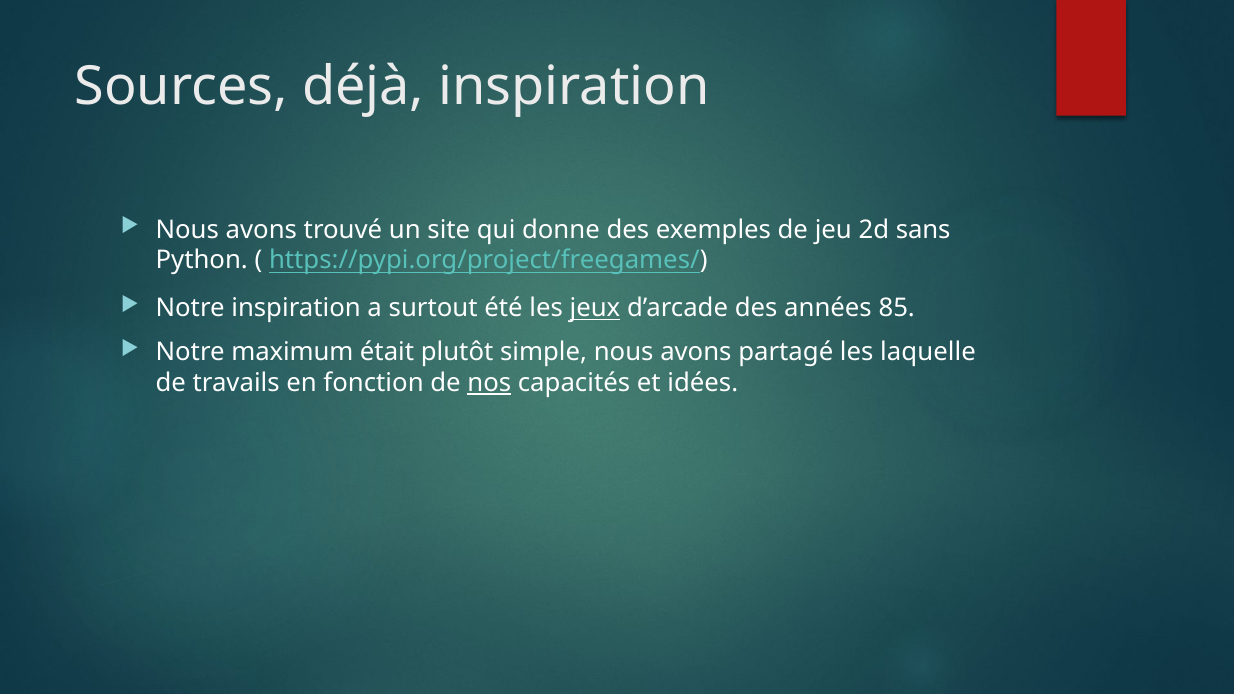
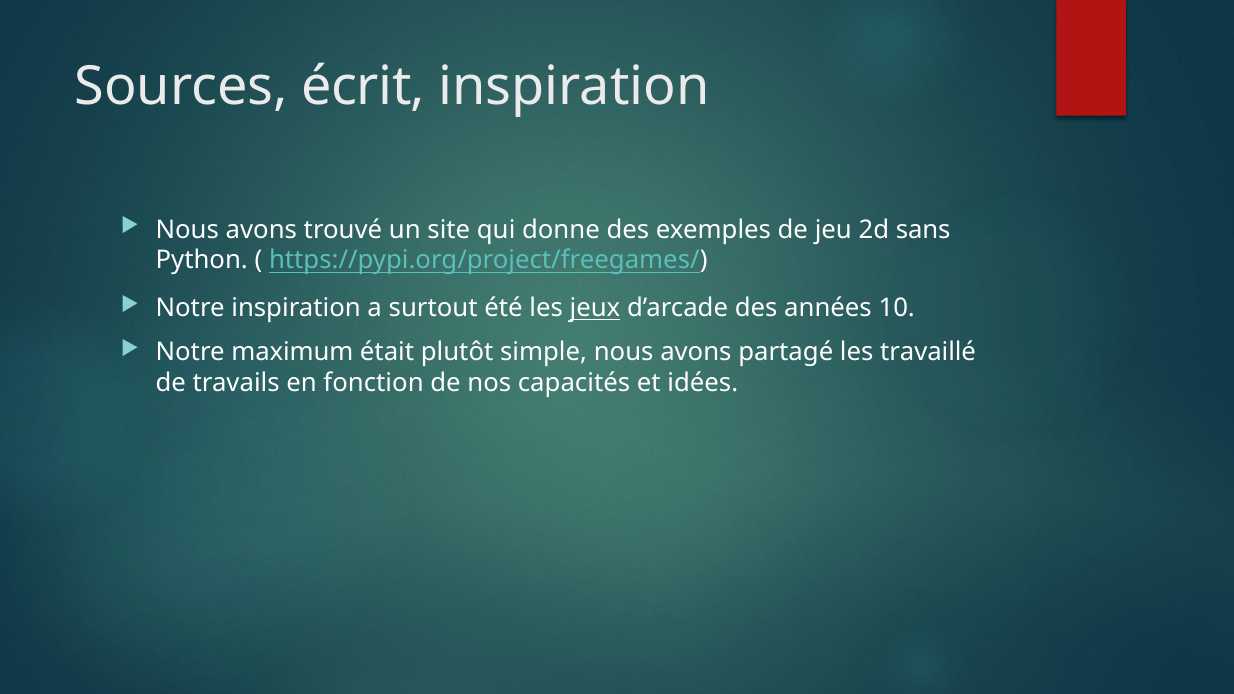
déjà: déjà -> écrit (363, 87)
85: 85 -> 10 (897, 309)
laquelle: laquelle -> travaillé (928, 352)
nos underline: present -> none (489, 383)
